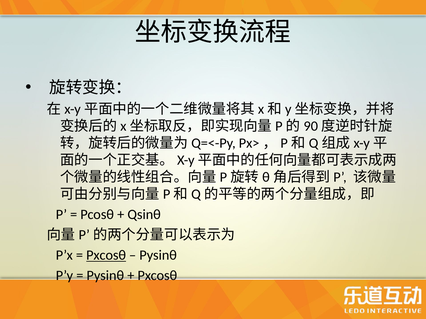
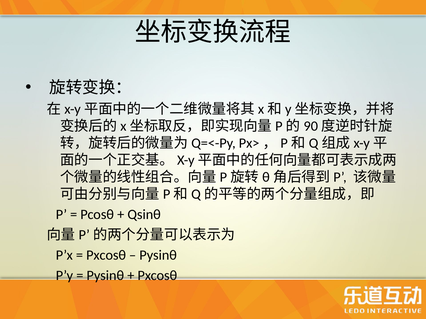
Pxcosθ underline: present -> none (106, 256)
